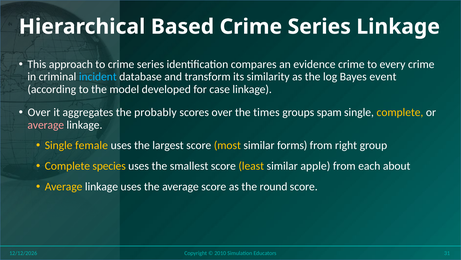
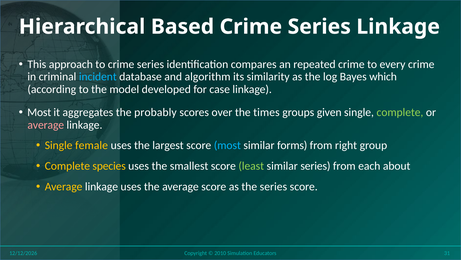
evidence: evidence -> repeated (314, 64)
transform: transform -> algorithm (208, 77)
event: event -> which (383, 77)
Over: Over -> Most (39, 112)
spam: spam -> given (329, 112)
complete colour: yellow -> light green (400, 112)
most colour: yellow -> light blue (227, 145)
least colour: yellow -> light green (251, 166)
similar apple: apple -> series (315, 166)
the round: round -> series (273, 186)
